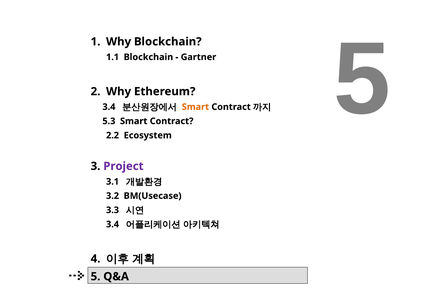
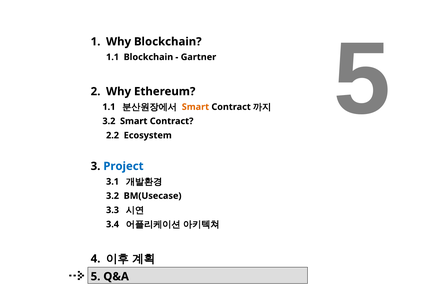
3.4: 3.4 -> 1.1 (109, 107)
5.3: 5.3 -> 3.2 (109, 121)
Project colour: purple -> blue (123, 166)
